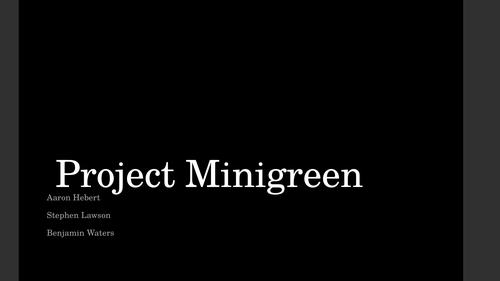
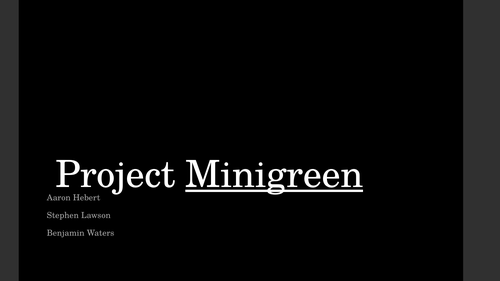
Minigreen underline: none -> present (274, 175)
